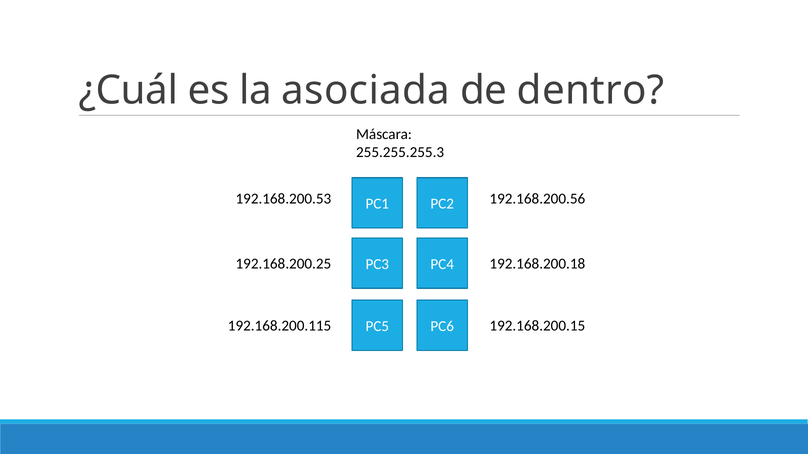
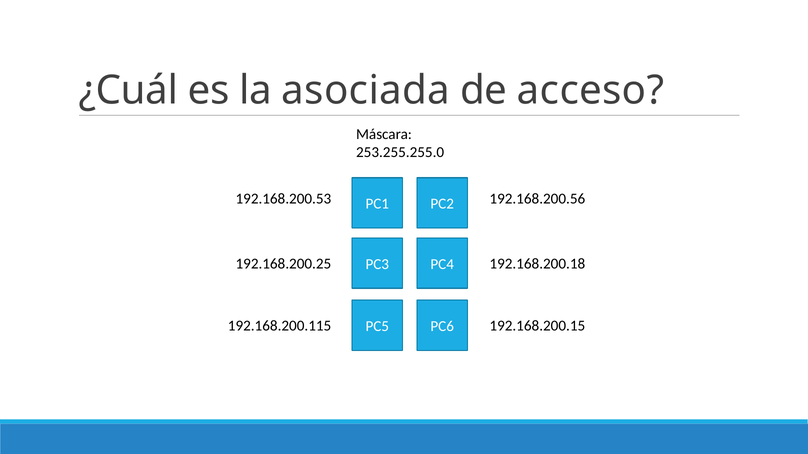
dentro: dentro -> acceso (591, 91)
255.255.255.3: 255.255.255.3 -> 253.255.255.0 (400, 153)
